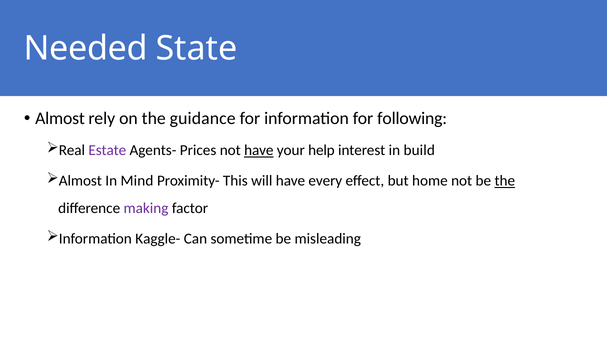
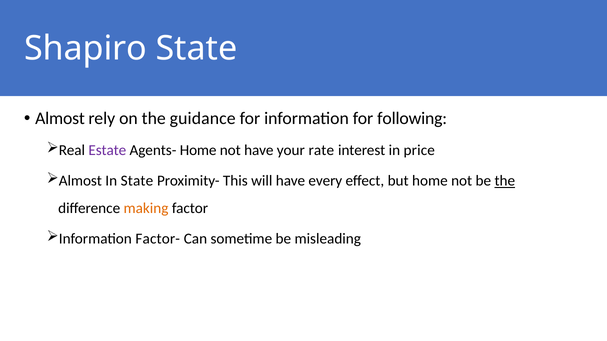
Needed: Needed -> Shapiro (86, 49)
Agents- Prices: Prices -> Home (198, 151)
have underline: present -> none (259, 151)
help: help -> rate (321, 151)
build: build -> price (419, 151)
In Mind: Mind -> State (137, 181)
making colour: purple -> orange (146, 208)
Kaggle-: Kaggle- -> Factor- (158, 239)
